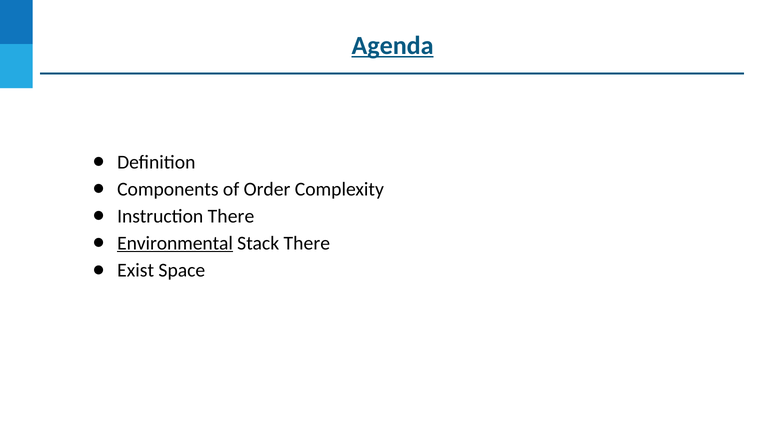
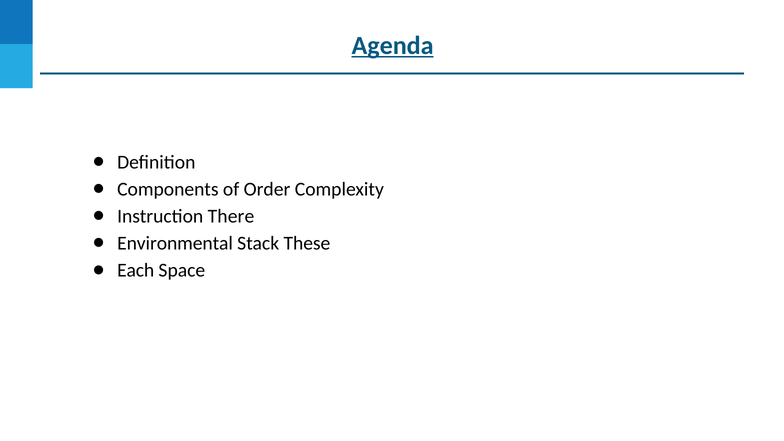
Environmental underline: present -> none (175, 243)
Stack There: There -> These (307, 243)
Exist: Exist -> Each (136, 270)
